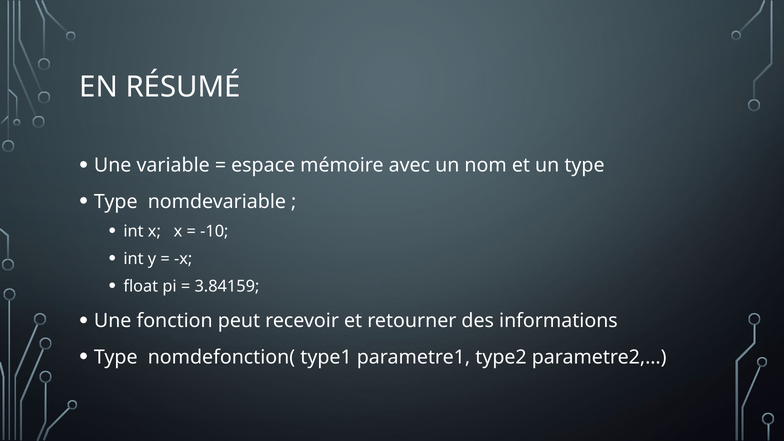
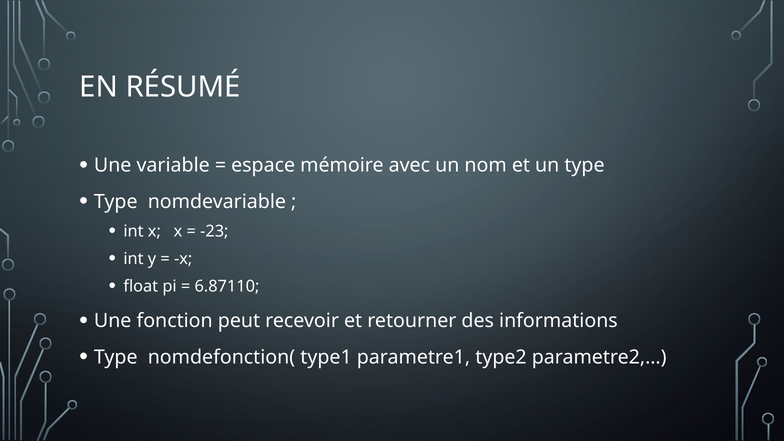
-10: -10 -> -23 (214, 231)
3.84159: 3.84159 -> 6.87110 (227, 286)
